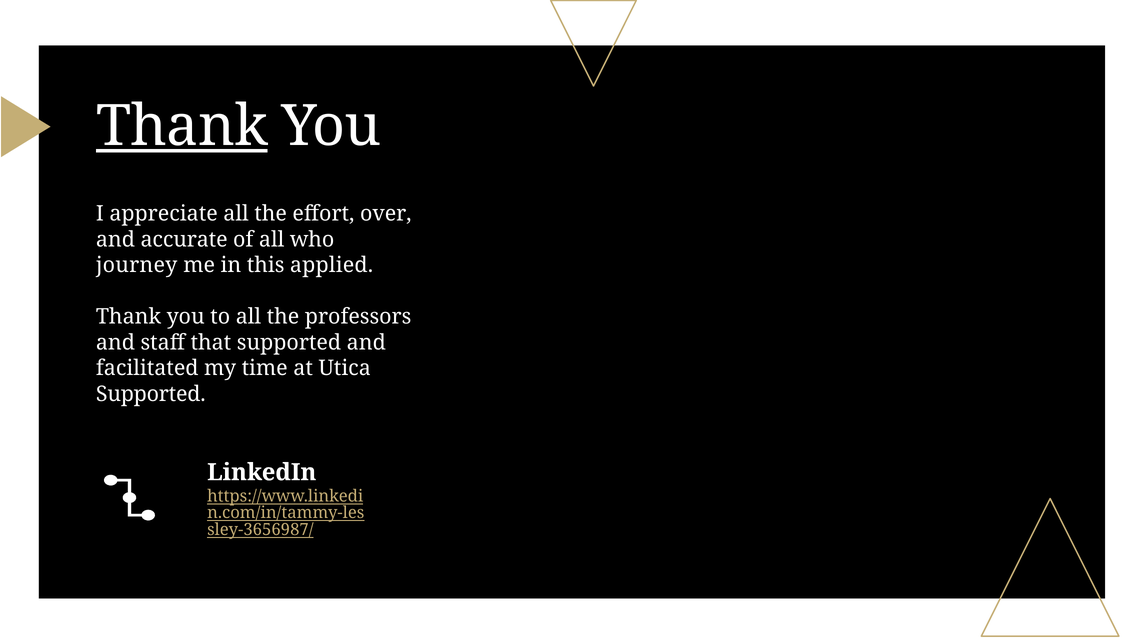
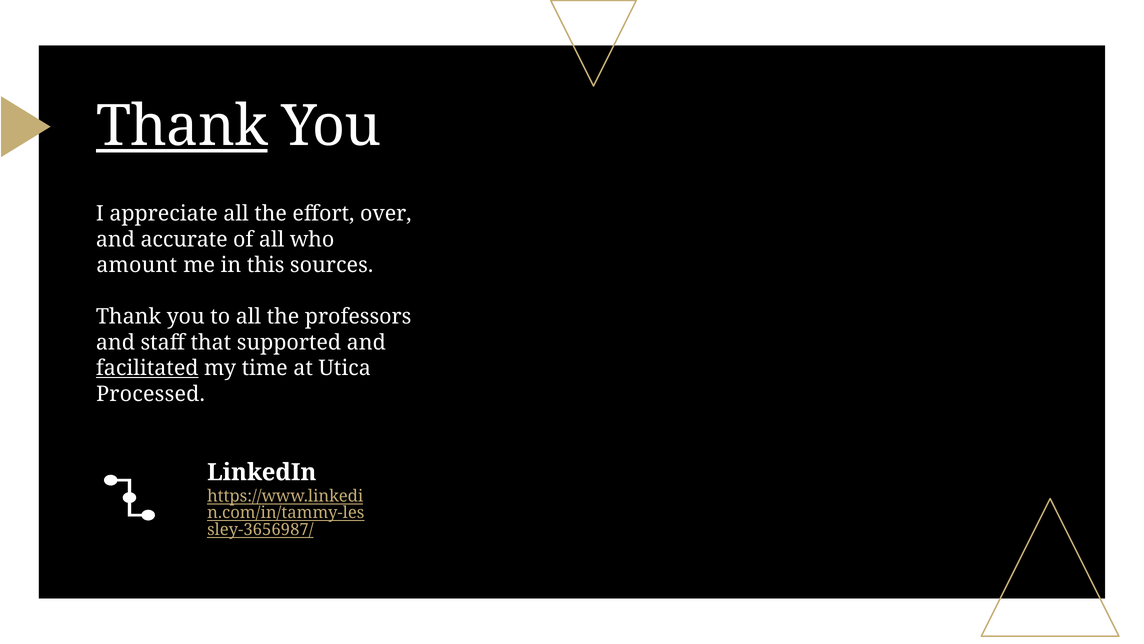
journey: journey -> amount (137, 265)
applied: applied -> sources (332, 265)
facilitated underline: none -> present (147, 368)
Supported: Supported -> Processed (151, 394)
